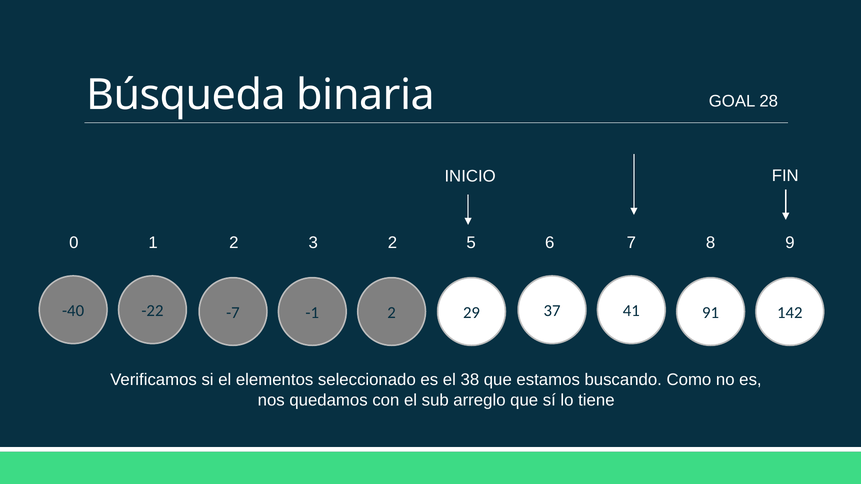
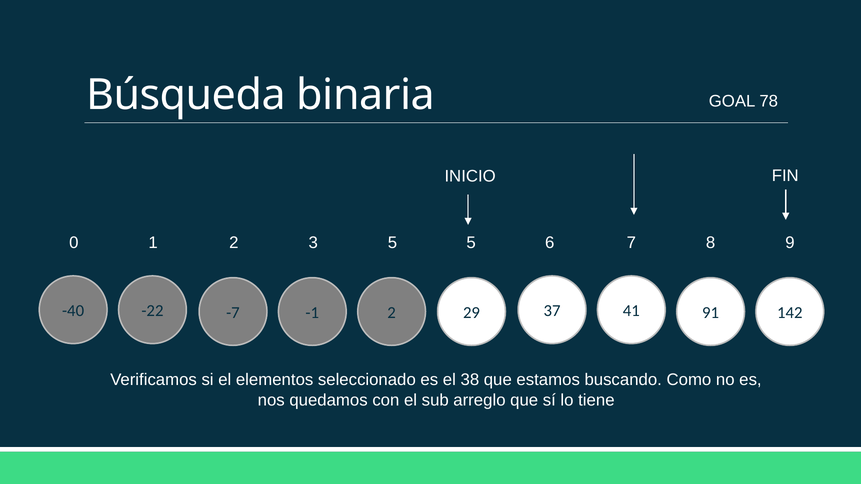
28: 28 -> 78 (769, 101)
3 2: 2 -> 5 (392, 243)
